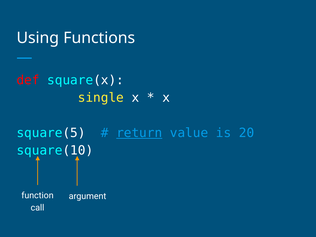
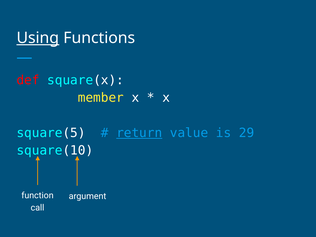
Using underline: none -> present (38, 38)
single: single -> member (101, 98)
20: 20 -> 29 (247, 133)
